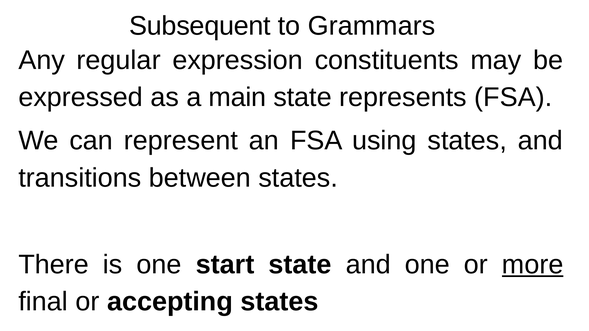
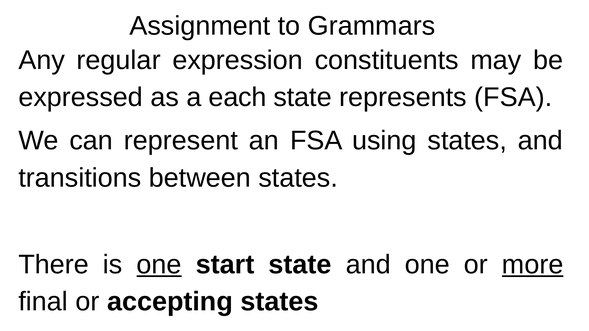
Subsequent: Subsequent -> Assignment (200, 26)
main: main -> each (237, 97)
one underline: none -> present (159, 265)
